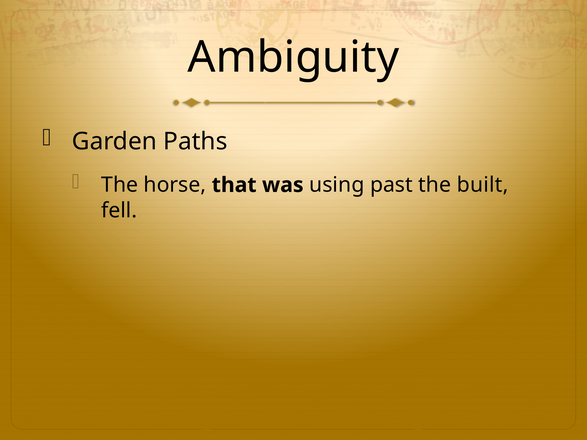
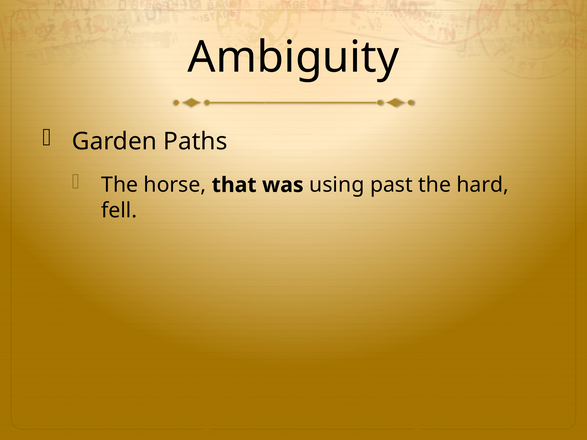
built: built -> hard (483, 185)
